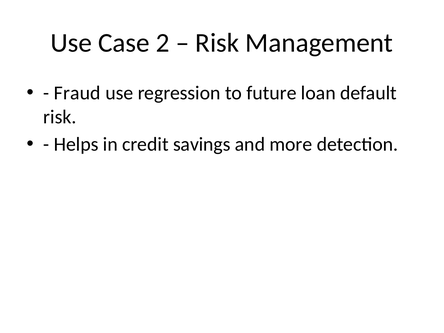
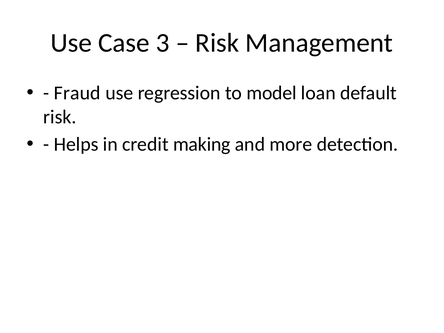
2: 2 -> 3 (163, 43)
future: future -> model (272, 93)
savings: savings -> making (202, 144)
